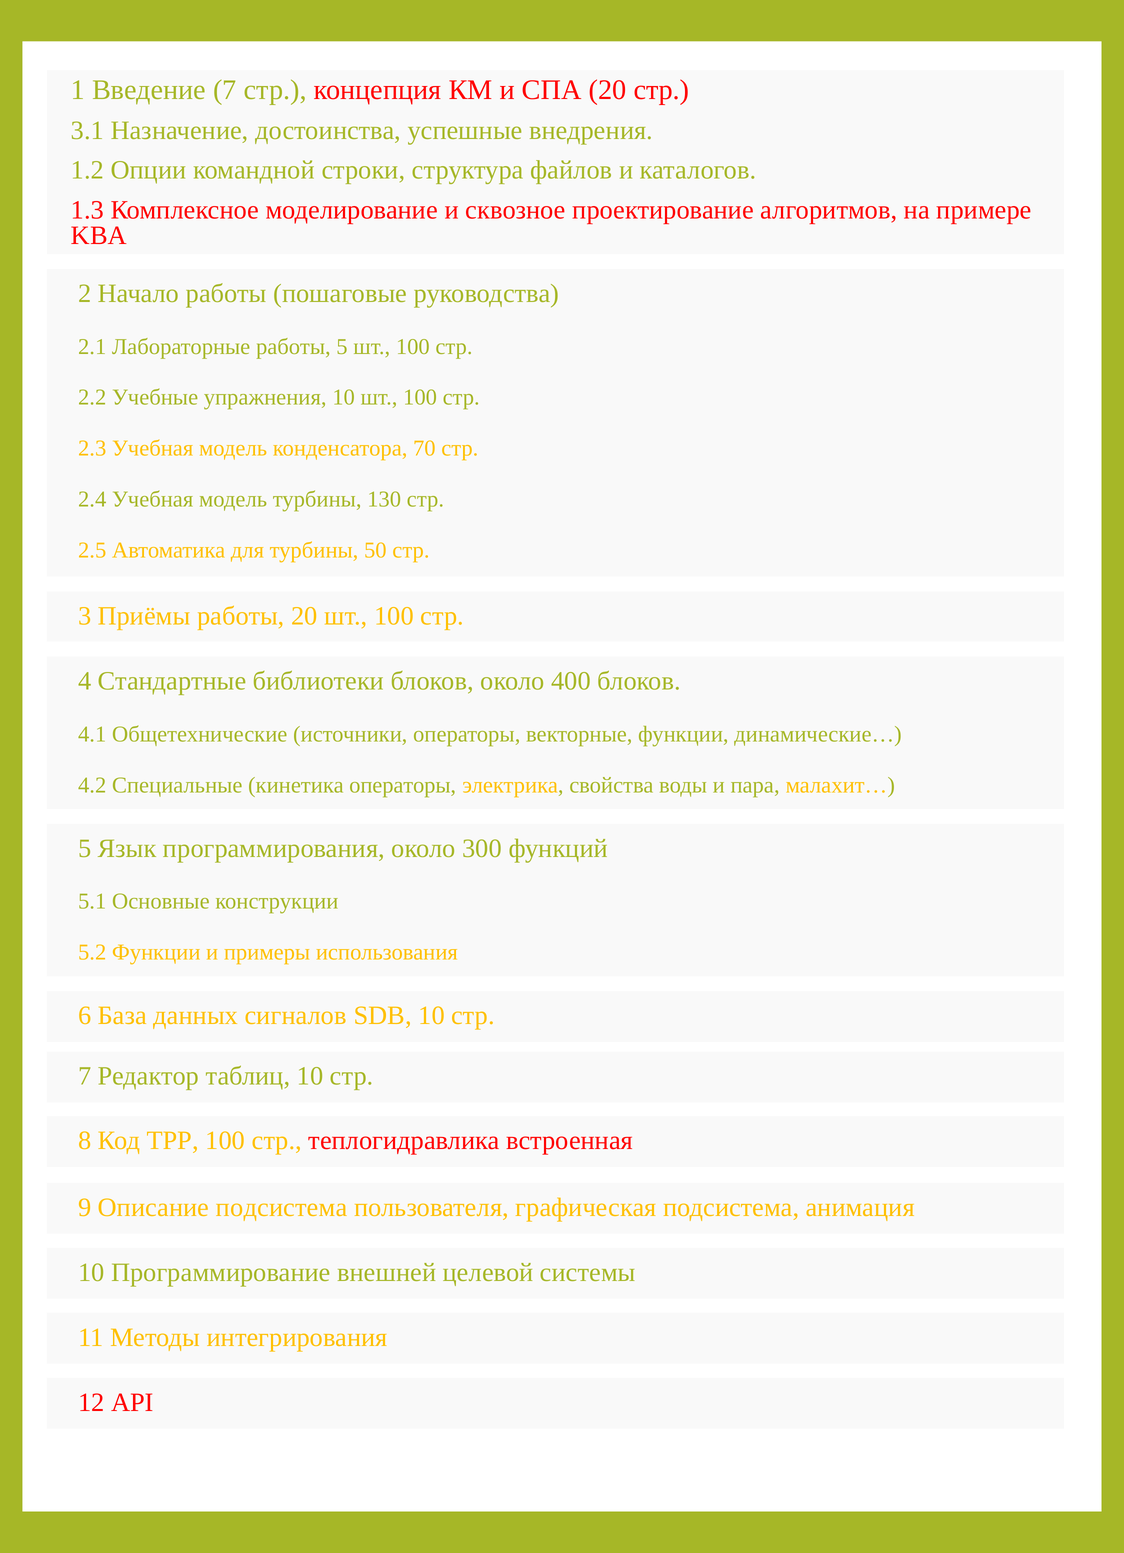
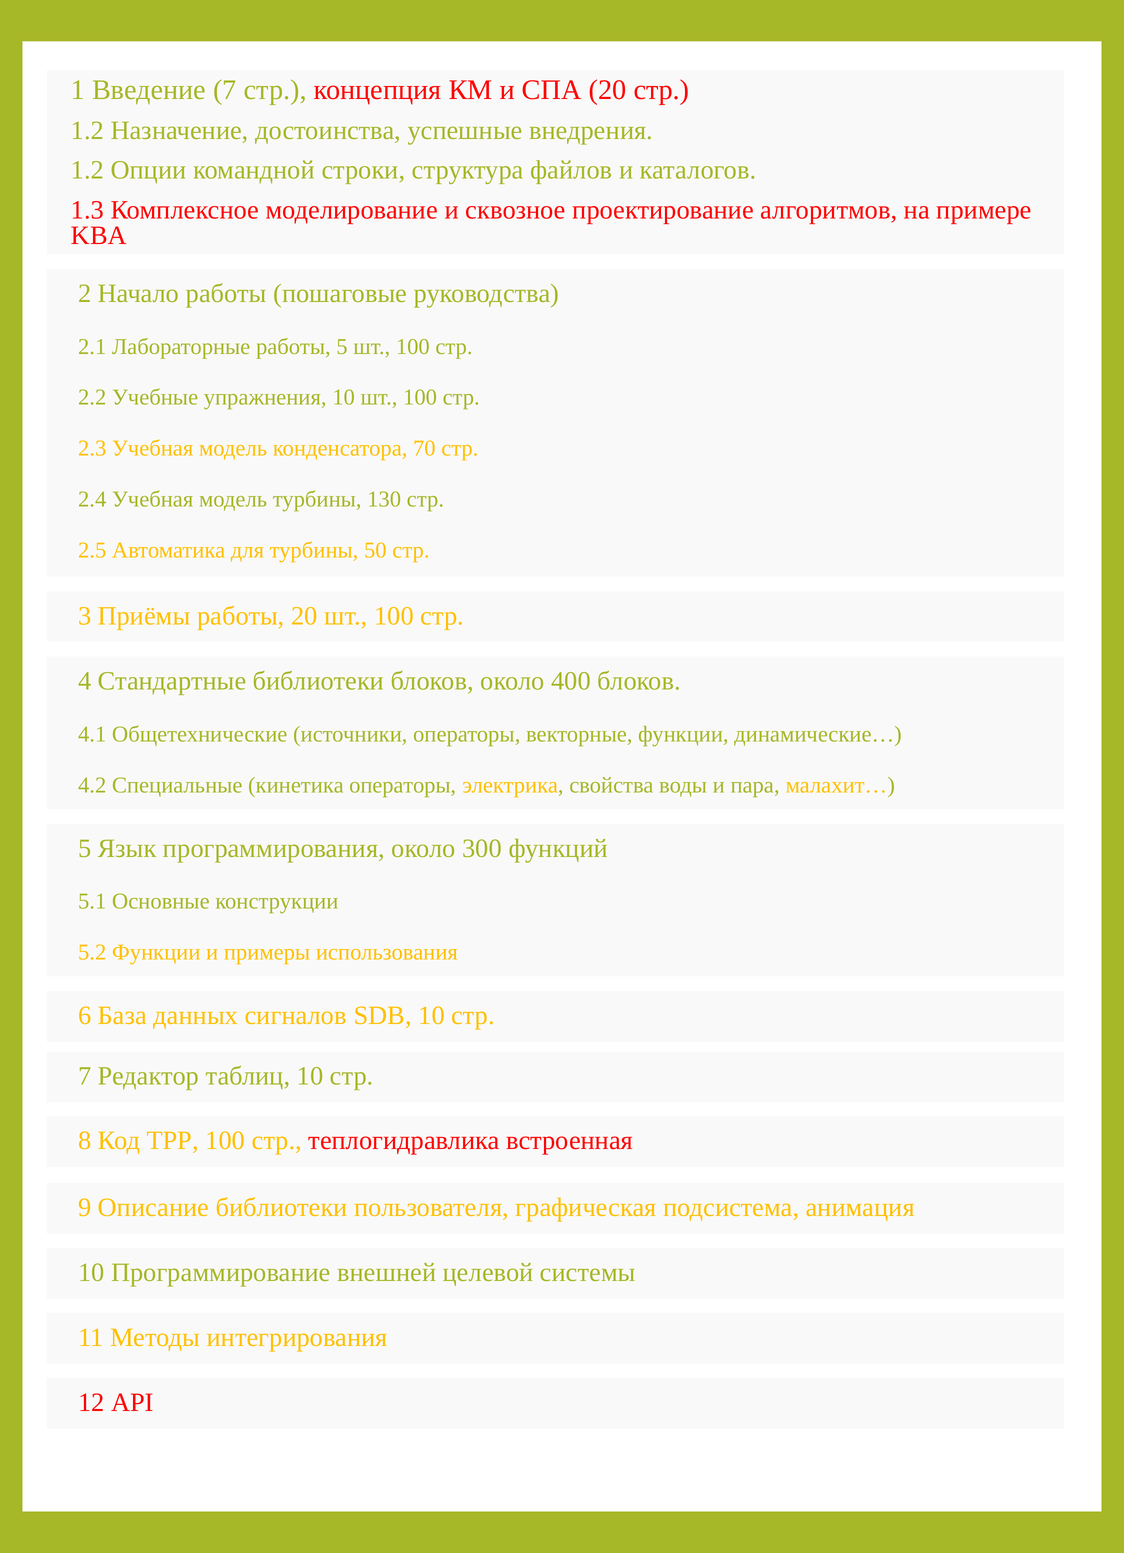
3.1: 3.1 -> 1.2 (87, 130)
Описание подсистема: подсистема -> библиотеки (282, 1207)
